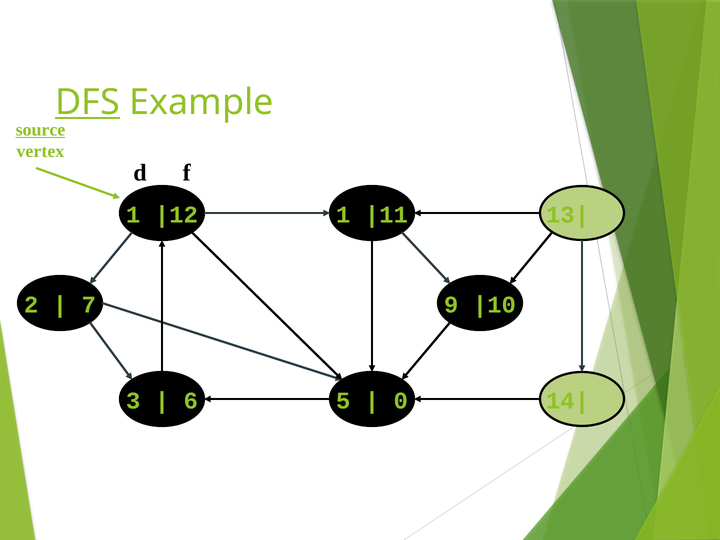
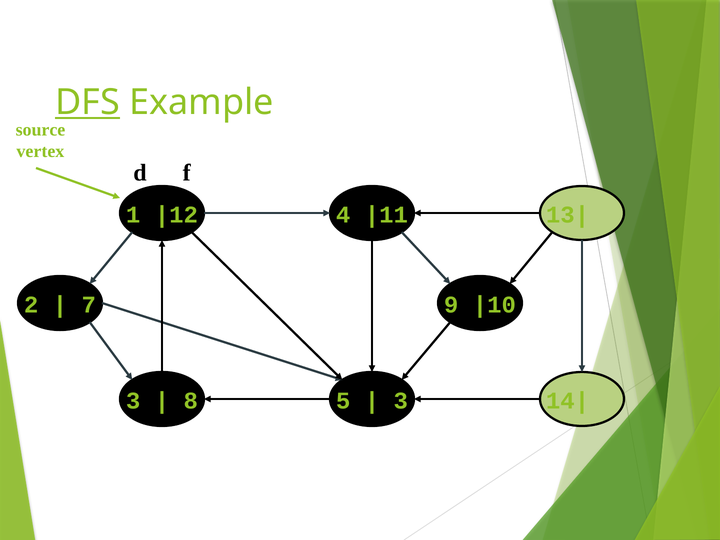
source underline: present -> none (40, 130)
1: 1 -> 4 (343, 215)
6: 6 -> 8 (191, 401)
0: 0 -> 3 (401, 401)
